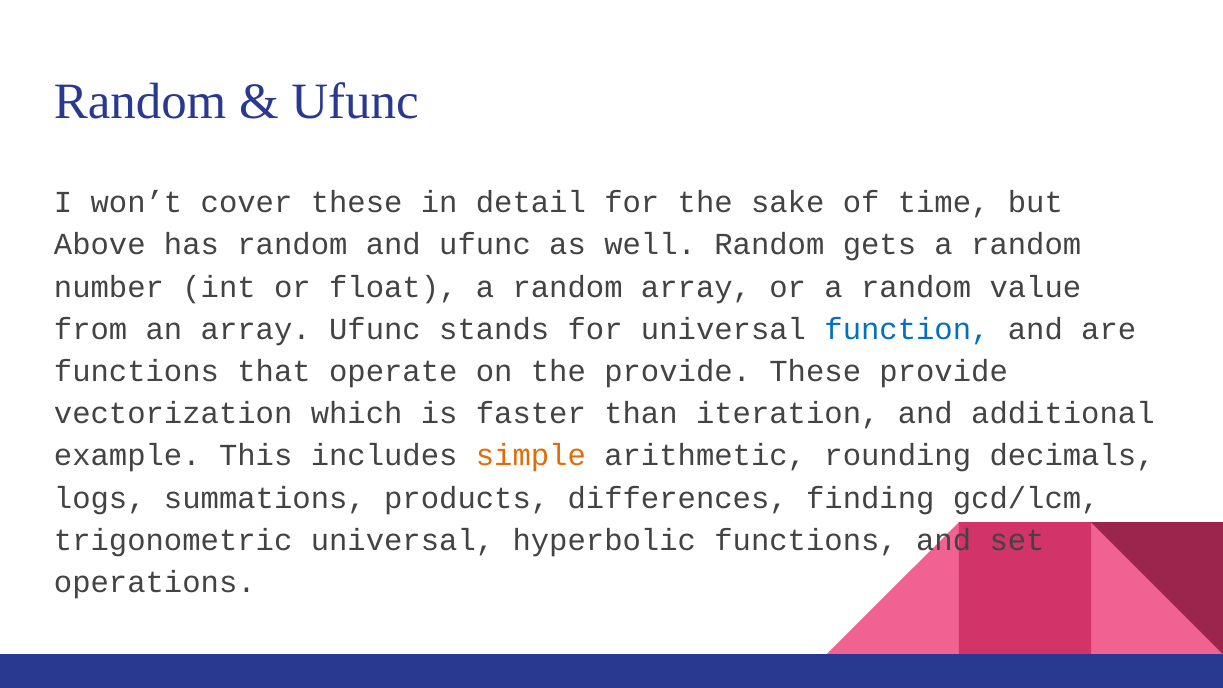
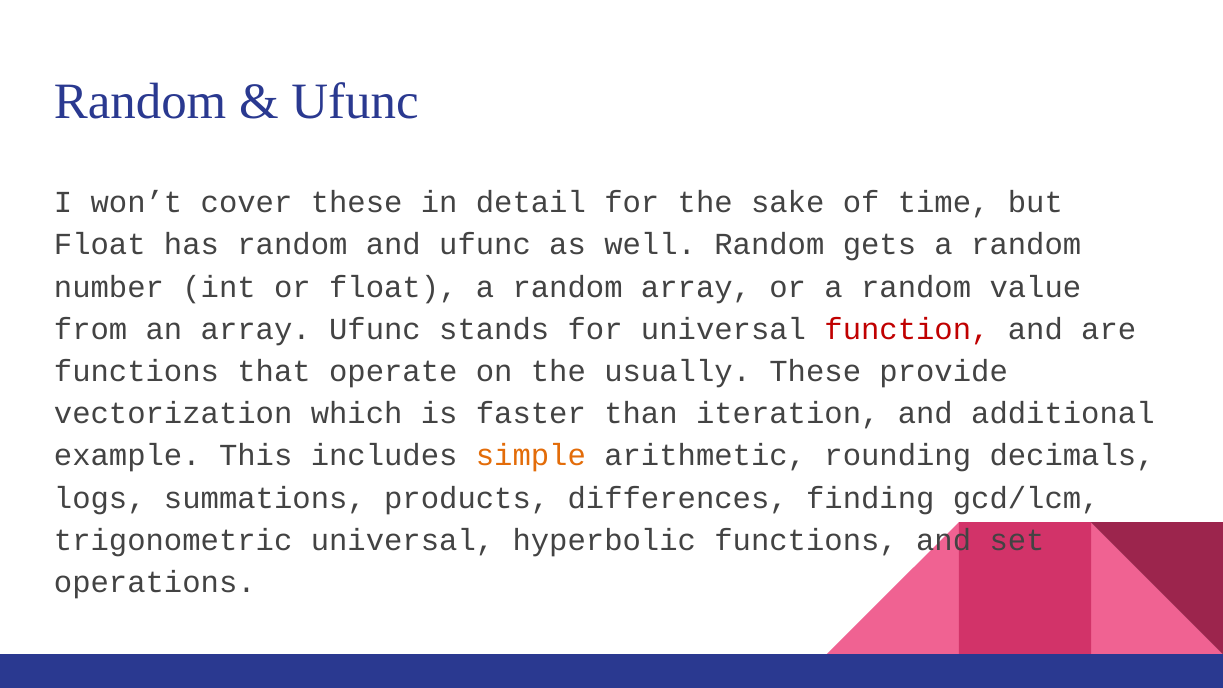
Above: Above -> Float (100, 245)
function colour: blue -> red (907, 329)
the provide: provide -> usually (678, 371)
